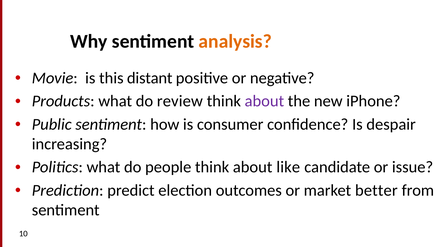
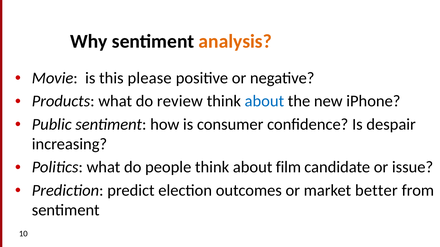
distant: distant -> please (150, 78)
about colour: purple -> blue (264, 101)
like: like -> film (288, 168)
